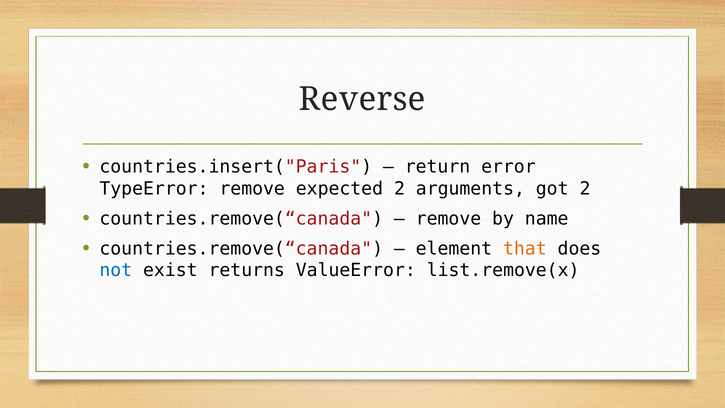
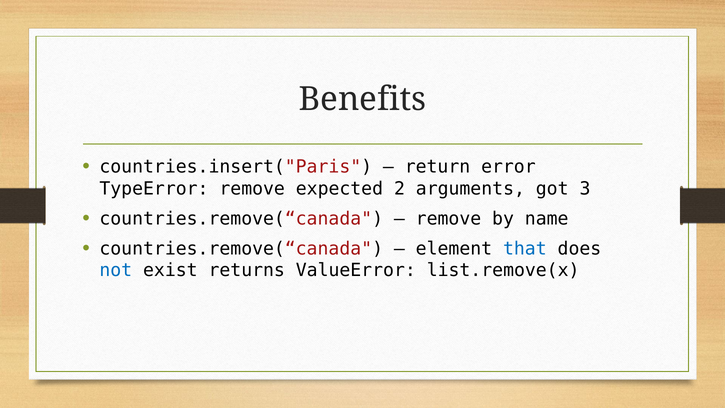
Reverse: Reverse -> Benefits (363, 99)
got 2: 2 -> 3 (585, 189)
that colour: orange -> blue (525, 248)
